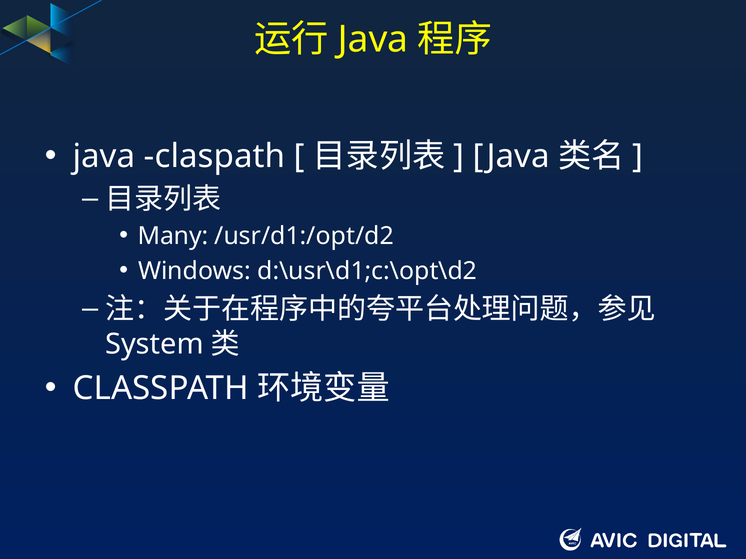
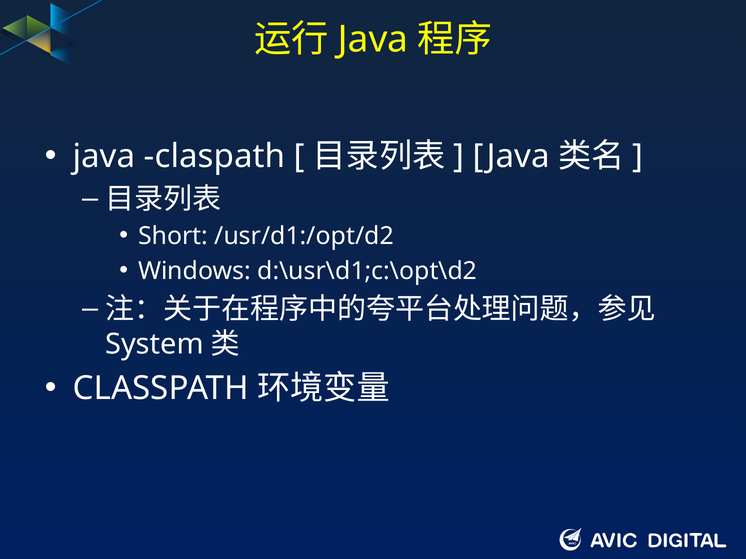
Many: Many -> Short (173, 236)
